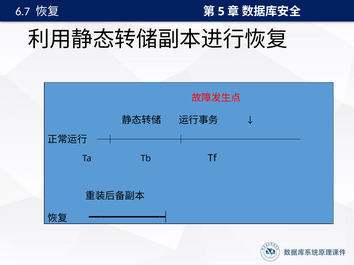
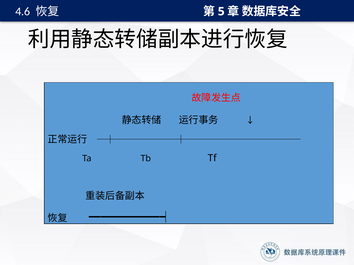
6.7: 6.7 -> 4.6 (23, 12)
